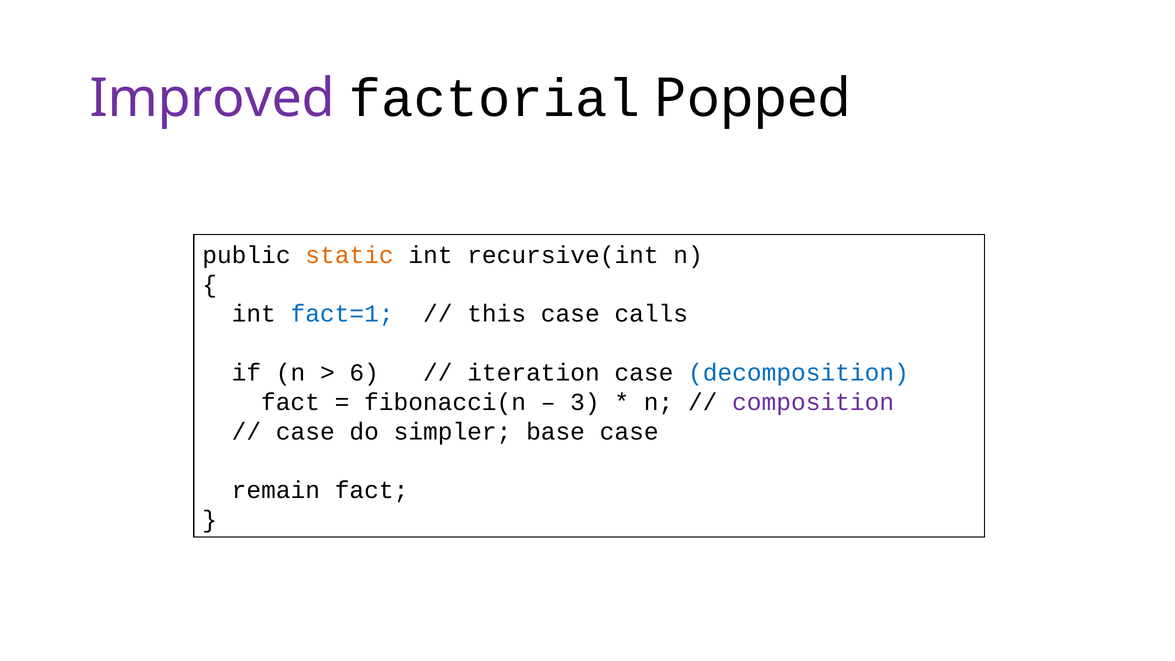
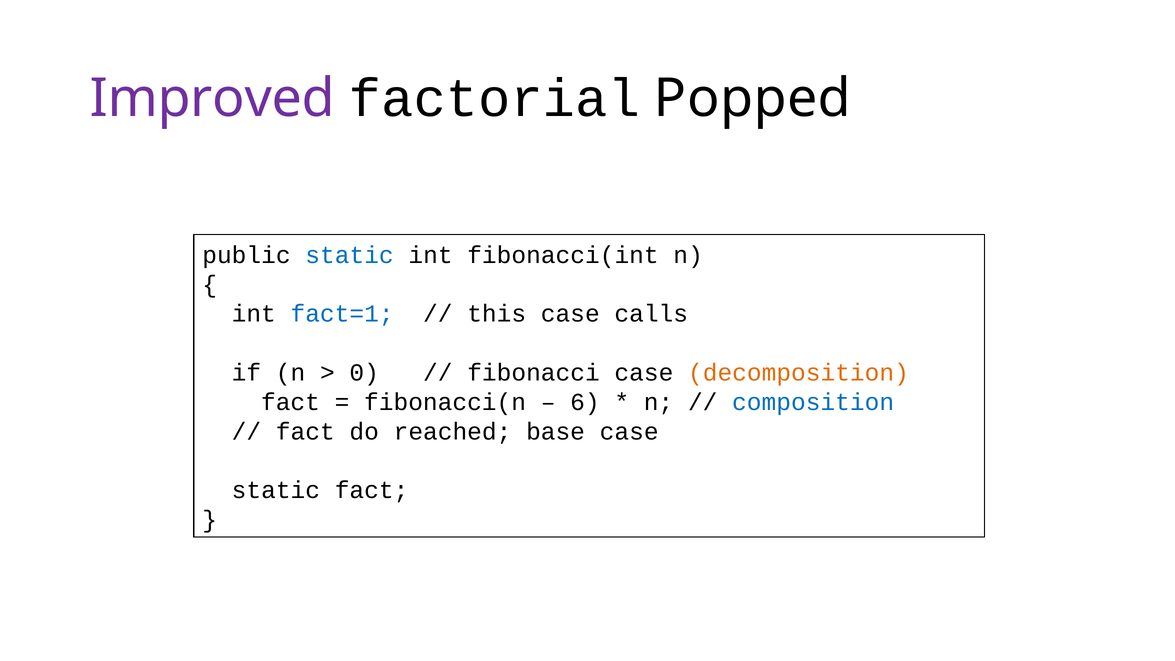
static colour: orange -> blue (350, 255)
recursive(int: recursive(int -> fibonacci(int (563, 255)
6: 6 -> 0 (364, 373)
iteration: iteration -> fibonacci (533, 373)
decomposition colour: blue -> orange (798, 373)
3: 3 -> 6 (585, 402)
composition colour: purple -> blue (813, 402)
case: case -> fact (305, 431)
simpler: simpler -> reached (453, 431)
remain: remain -> static (276, 490)
